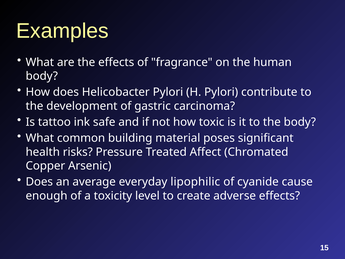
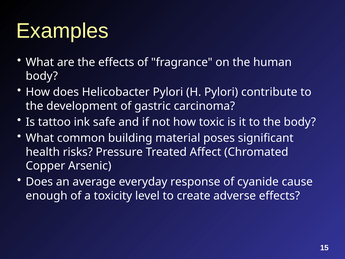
lipophilic: lipophilic -> response (195, 182)
